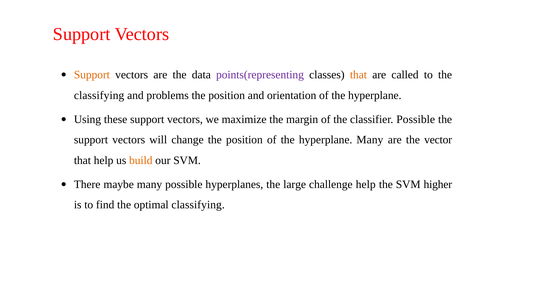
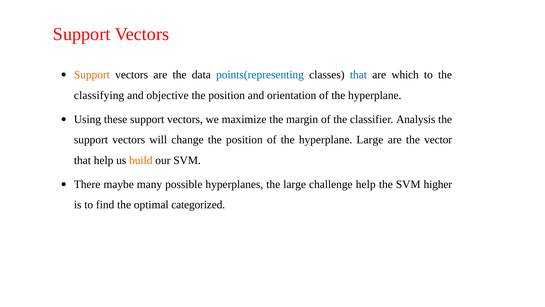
points(representing colour: purple -> blue (260, 75)
that colour: orange -> blue (358, 75)
called: called -> which (405, 75)
problems: problems -> objective (168, 95)
classifier Possible: Possible -> Analysis (416, 119)
hyperplane Many: Many -> Large (370, 140)
optimal classifying: classifying -> categorized (198, 205)
